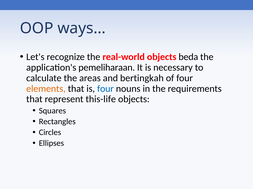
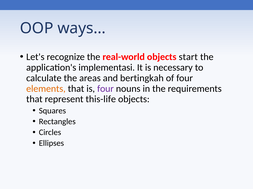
beda: beda -> start (188, 57)
pemeliharaan: pemeliharaan -> implementasi (107, 68)
four colour: blue -> purple (105, 89)
